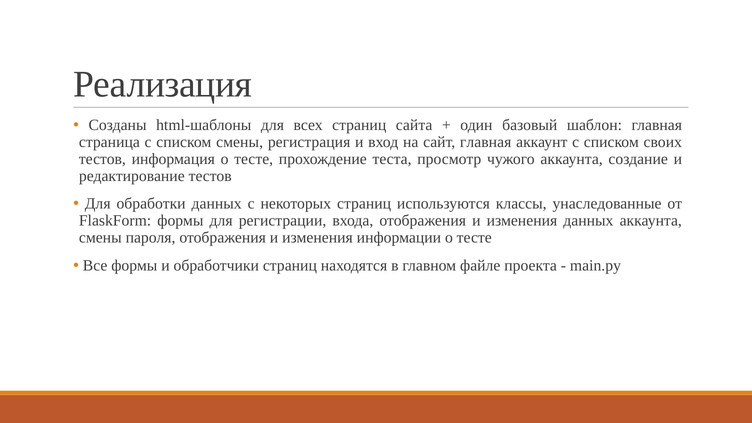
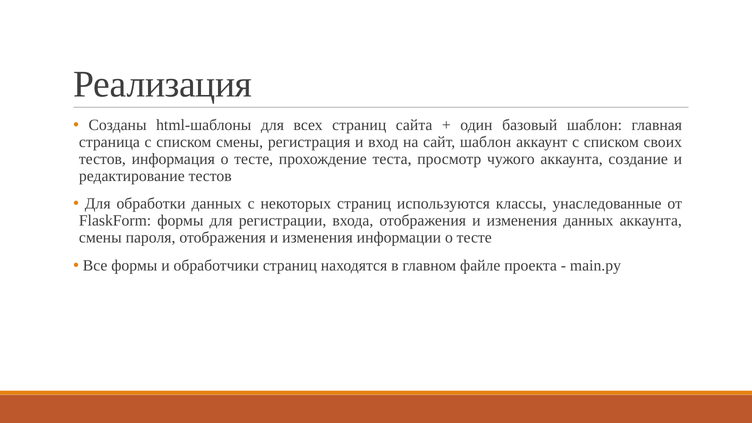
сайт главная: главная -> шаблон (486, 142)
